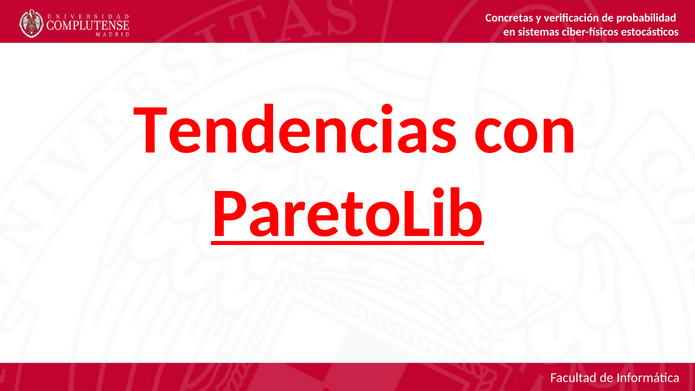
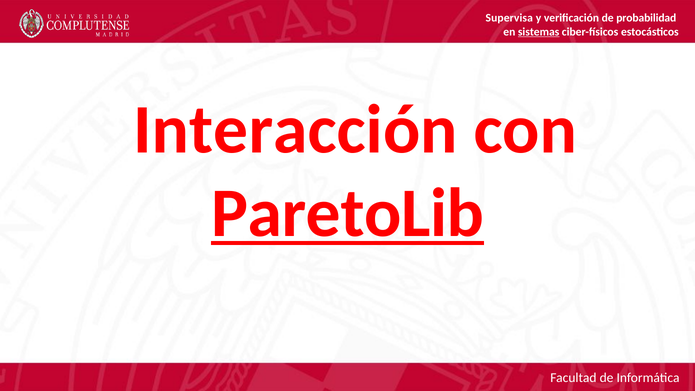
Concretas: Concretas -> Supervisa (509, 18)
sistemas underline: none -> present (539, 32)
Tendencias: Tendencias -> Interacción (296, 130)
